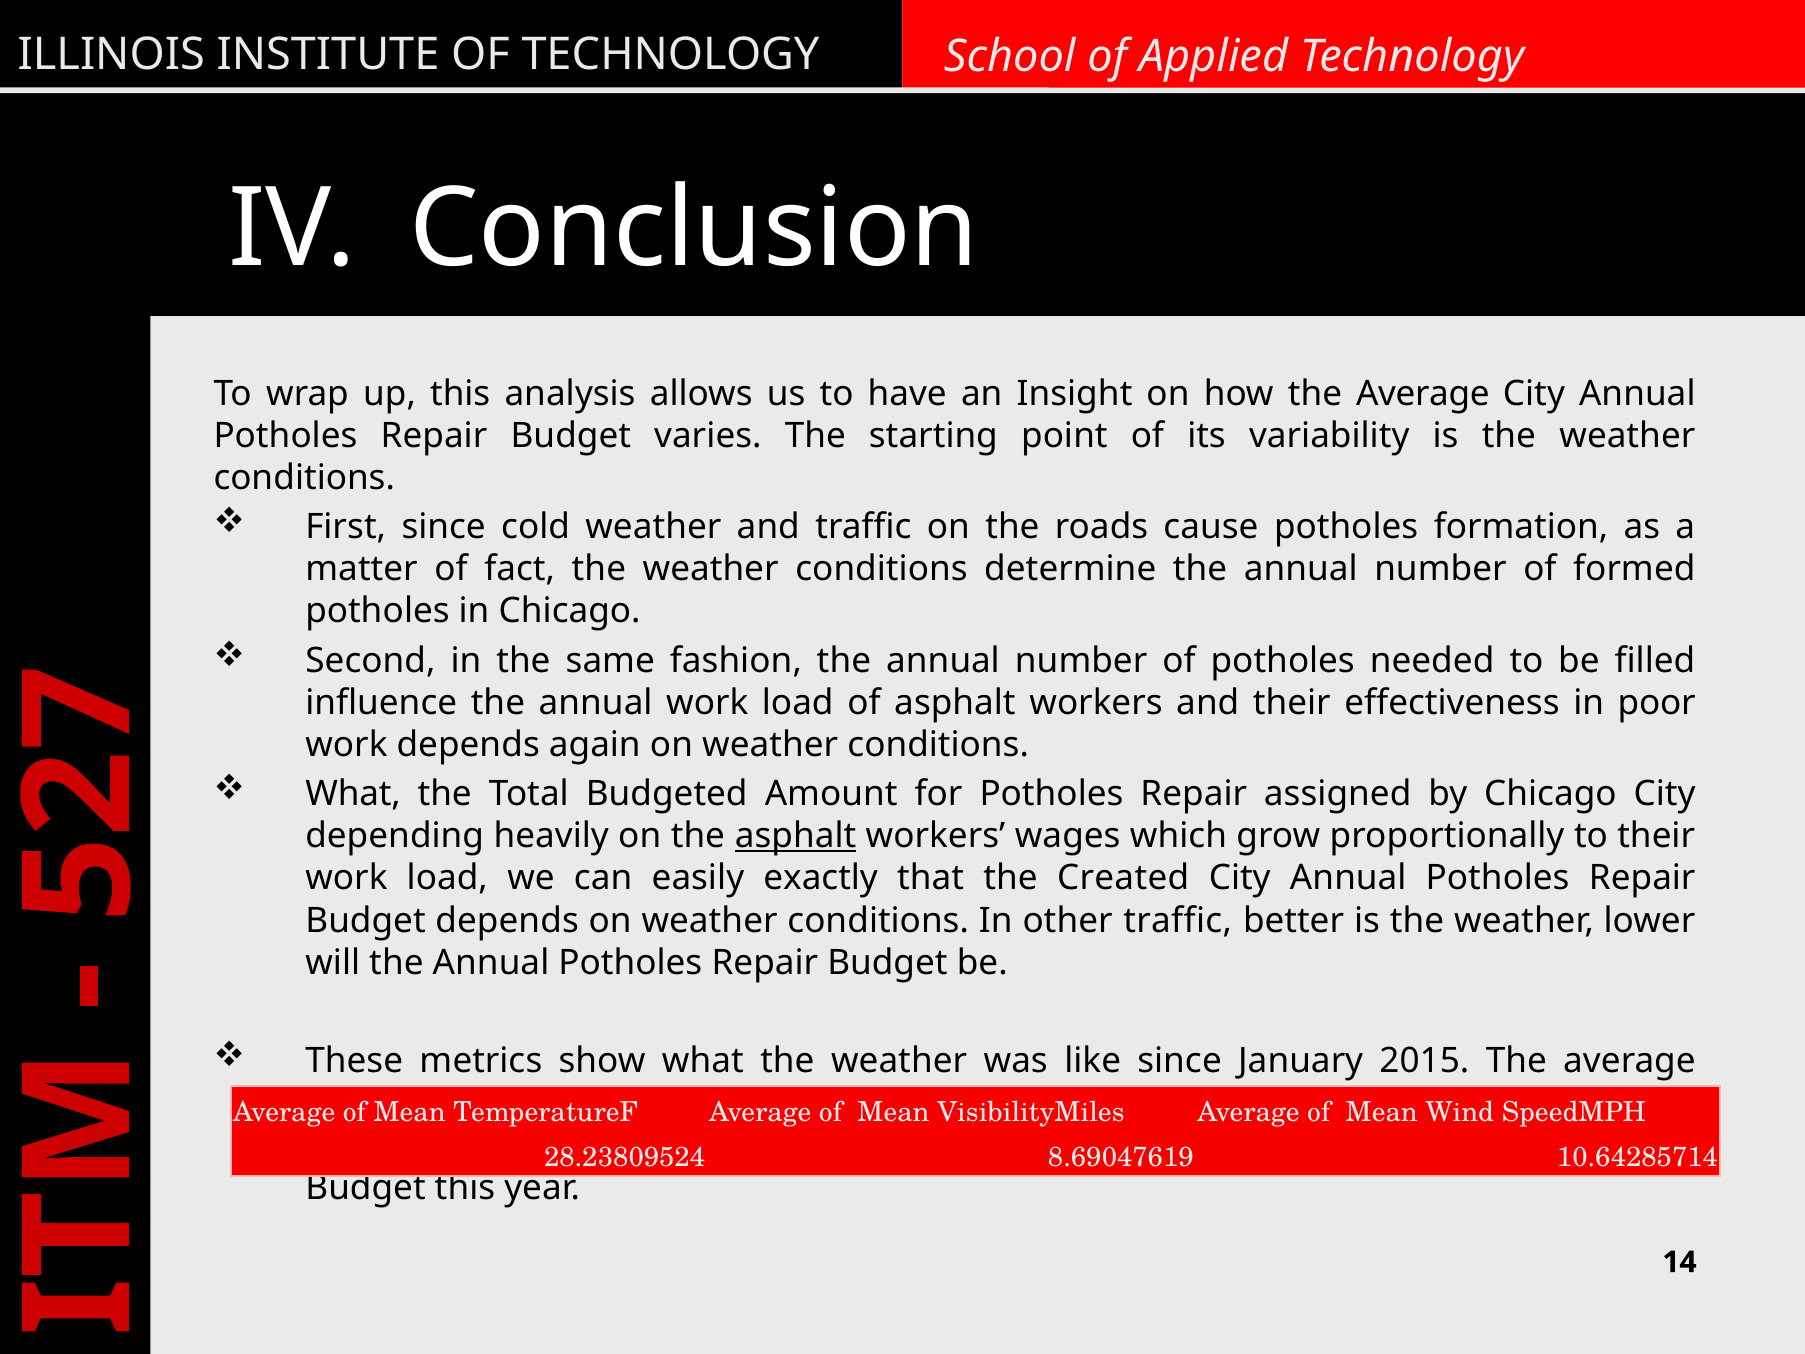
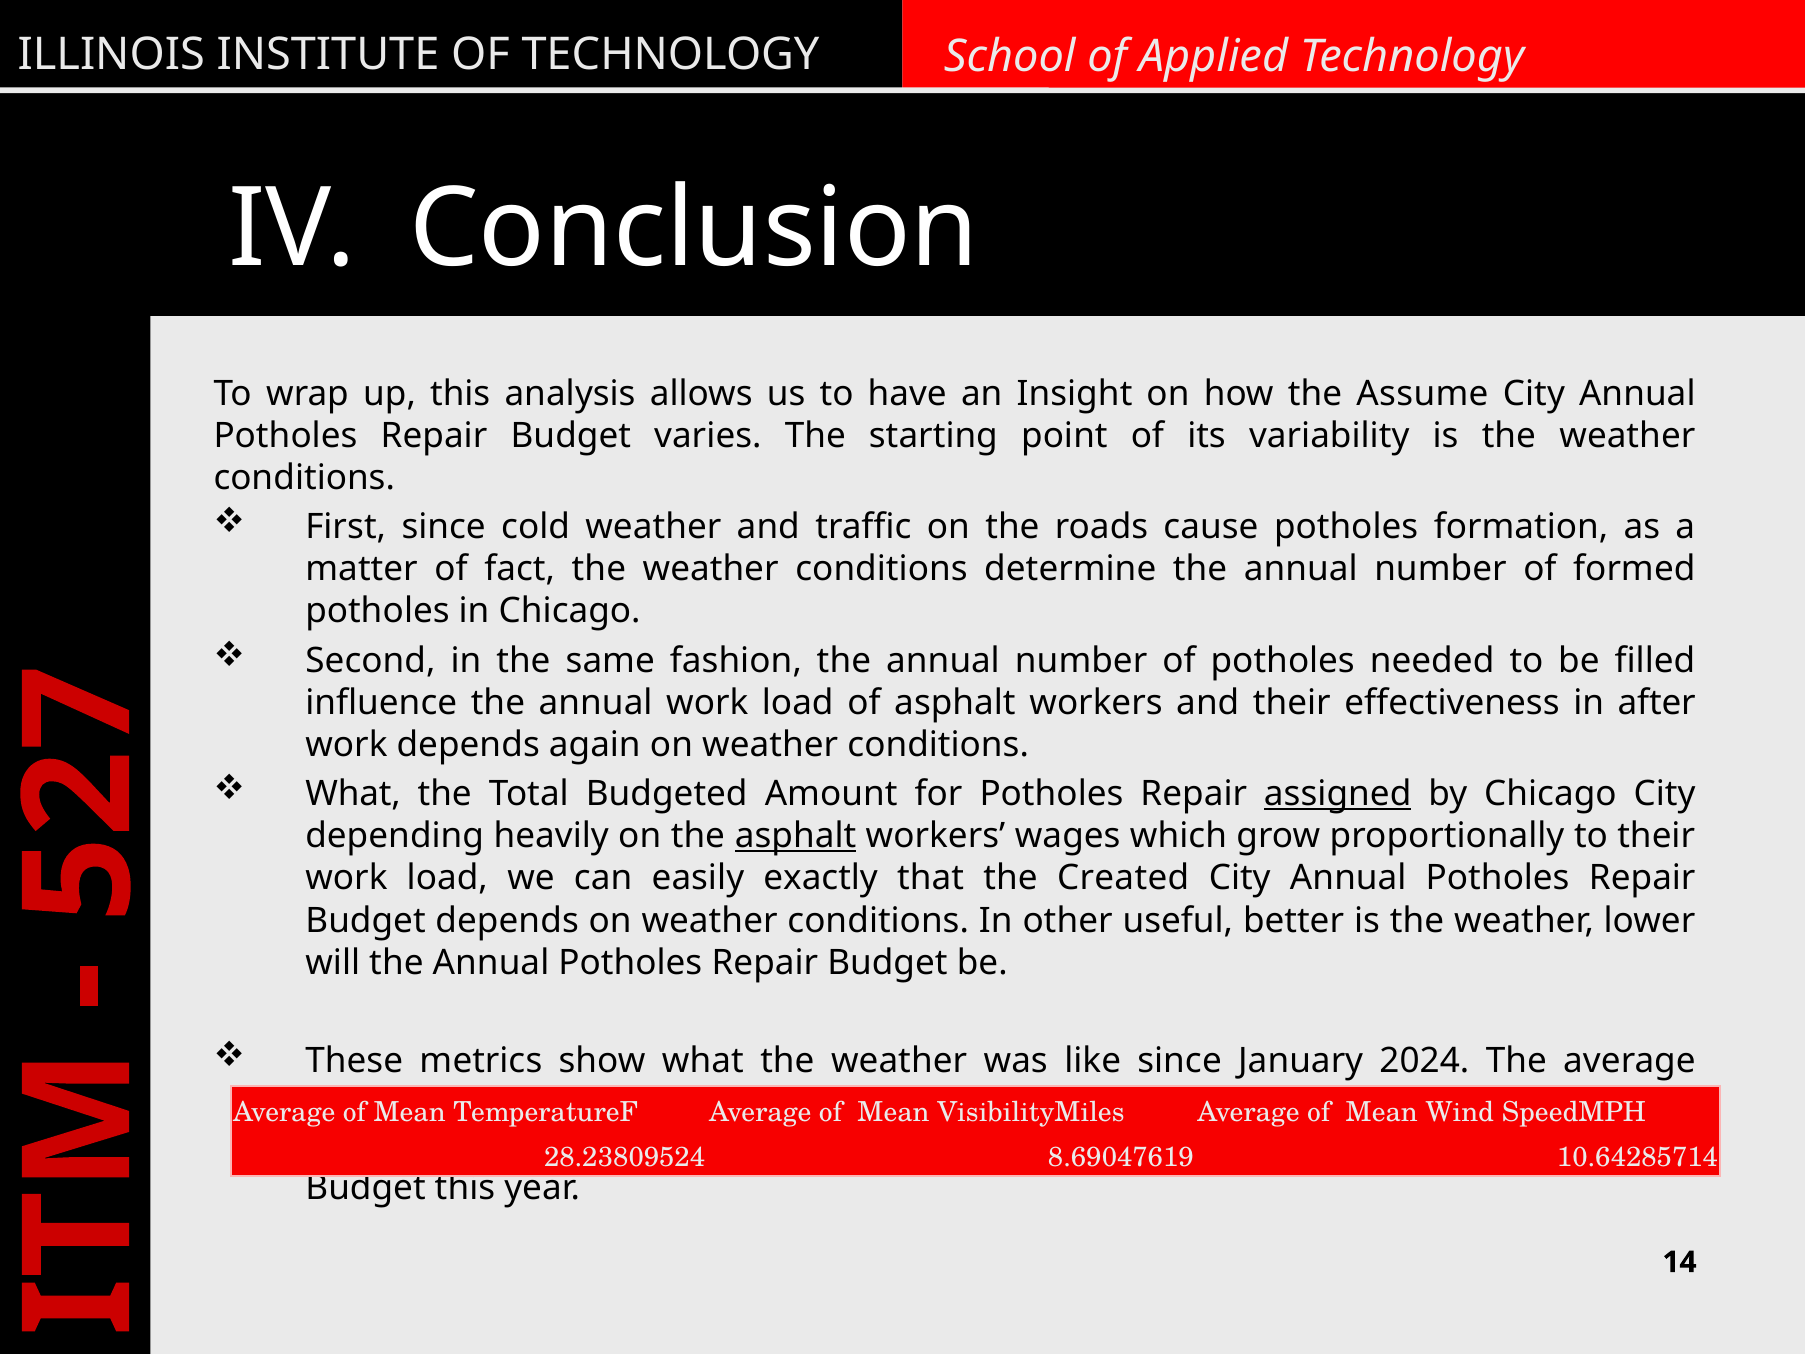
how the Average: Average -> Assume (1422, 394)
poor: poor -> after (1657, 703)
assigned underline: none -> present (1338, 794)
other traffic: traffic -> useful (1178, 920)
2015: 2015 -> 2024 (1424, 1061)
